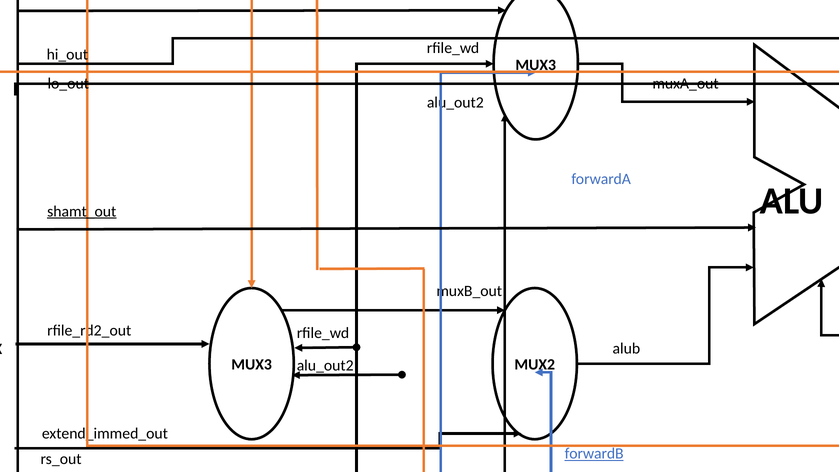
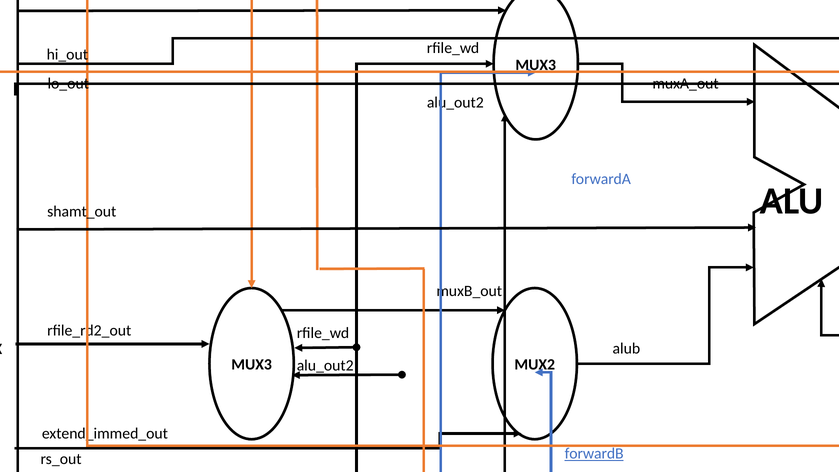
shamt_out underline: present -> none (82, 211)
